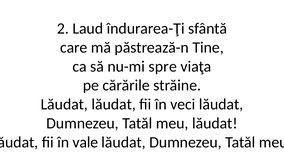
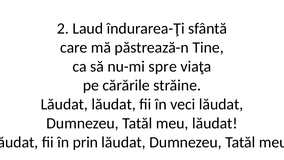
vale: vale -> prin (85, 142)
